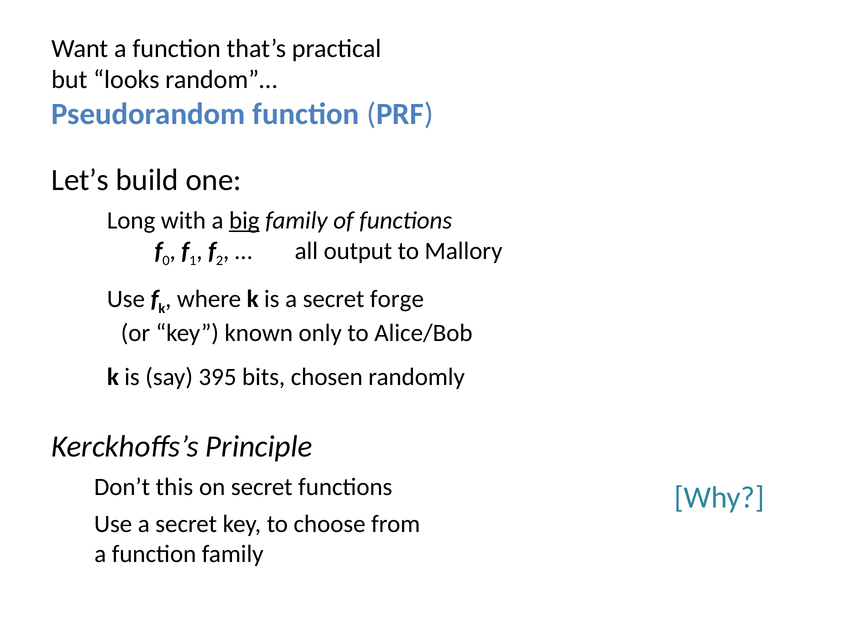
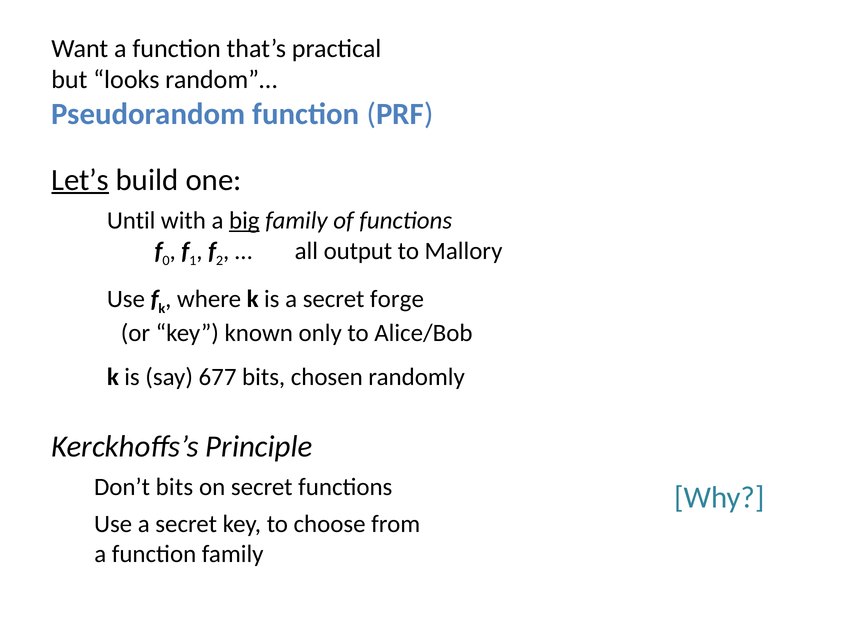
Let’s underline: none -> present (80, 180)
Long: Long -> Until (131, 221)
395: 395 -> 677 (218, 377)
Don’t this: this -> bits (174, 487)
